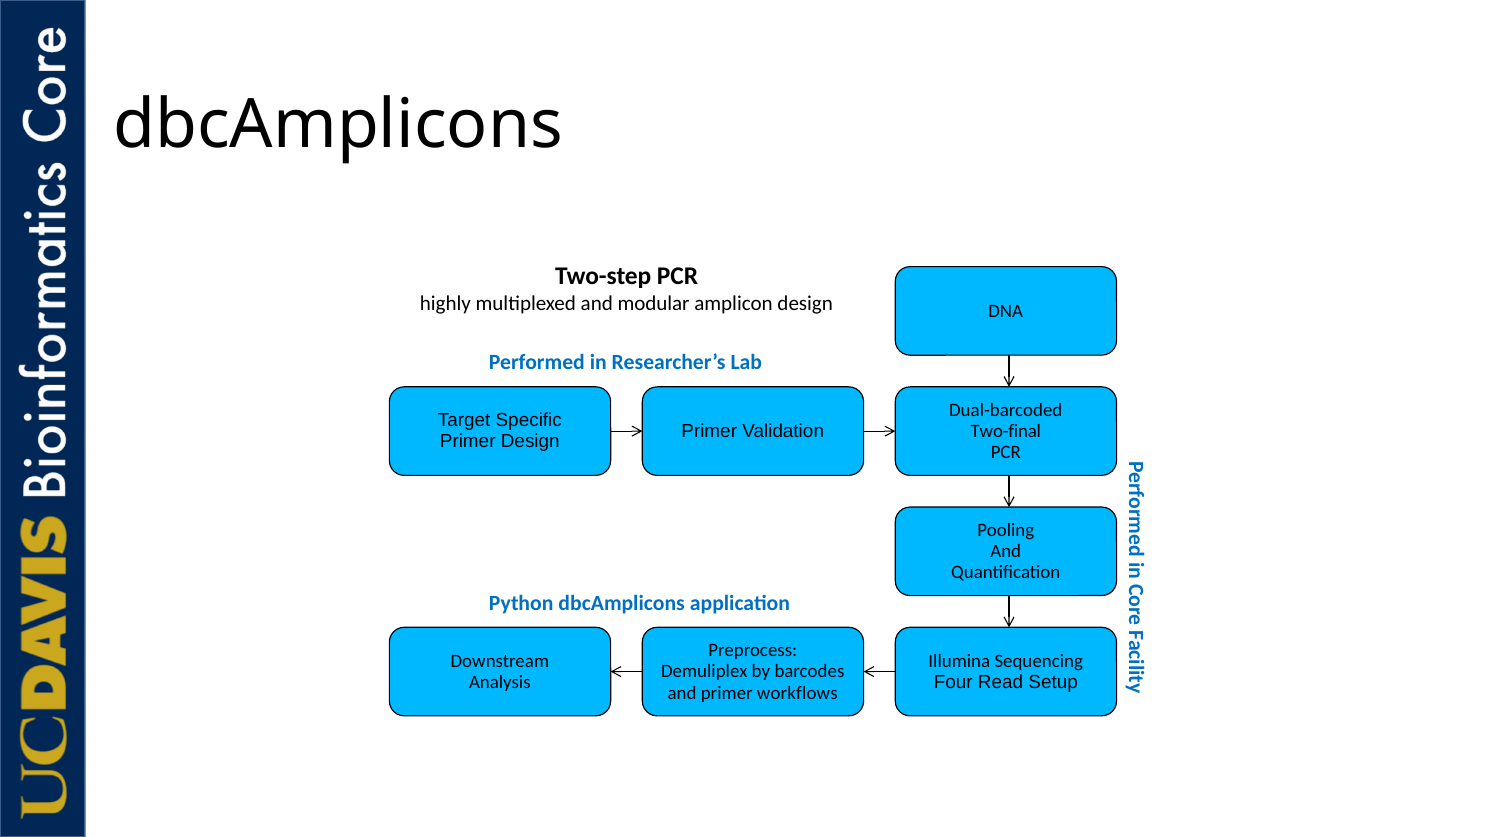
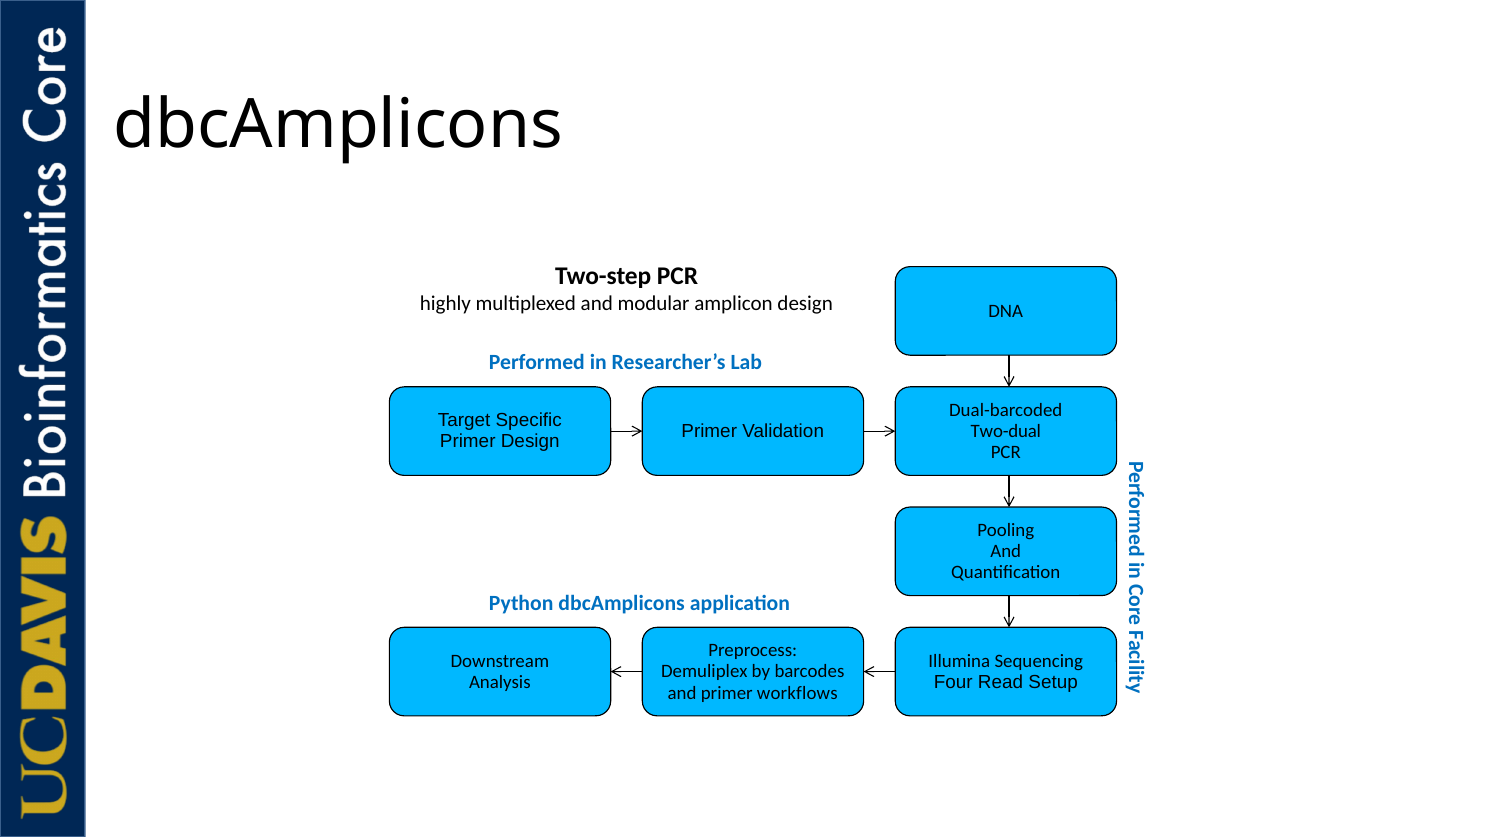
Two-final: Two-final -> Two-dual (1006, 431)
